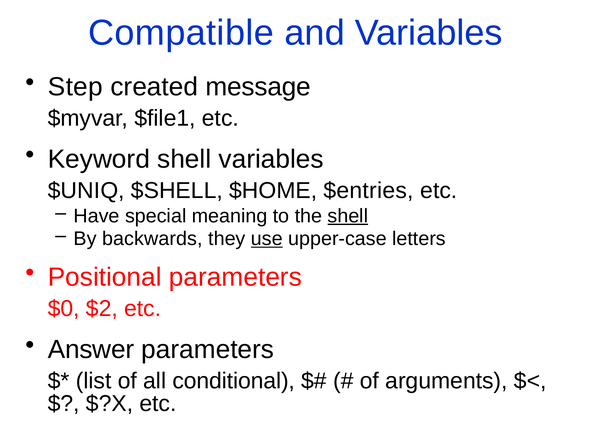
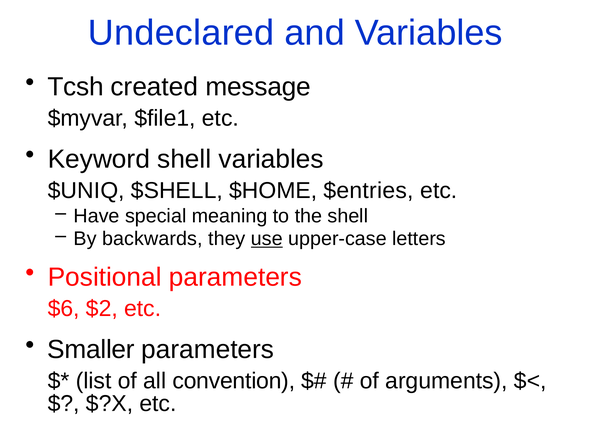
Compatible: Compatible -> Undeclared (181, 33)
Step: Step -> Tcsh (76, 87)
shell underline: present -> none (348, 216)
$0: $0 -> $6 (64, 309)
Answer: Answer -> Smaller (91, 350)
conditional: conditional -> convention (234, 381)
